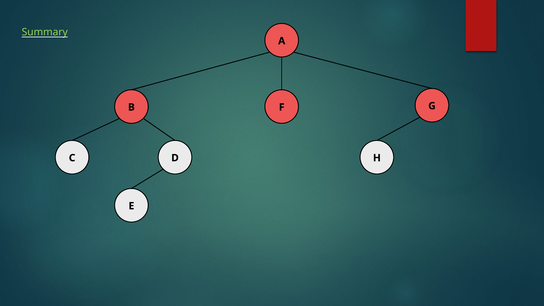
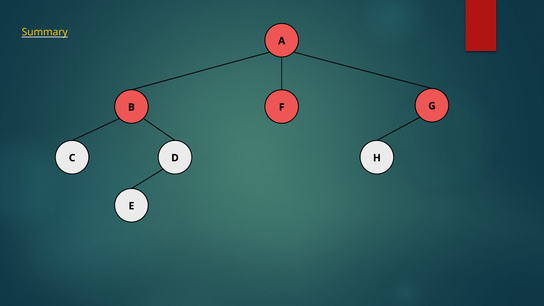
Summary colour: light green -> yellow (45, 32)
